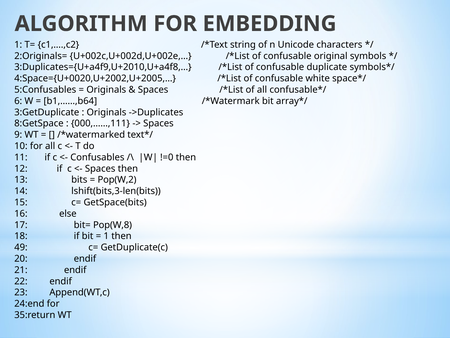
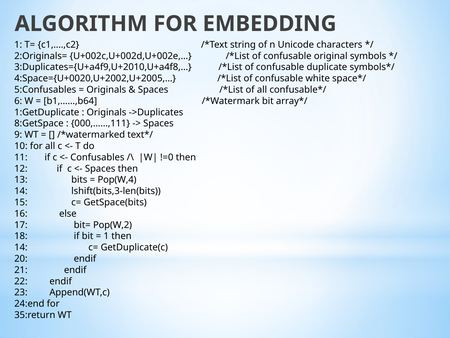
3:GetDuplicate: 3:GetDuplicate -> 1:GetDuplicate (47, 112)
Pop(W,2: Pop(W,2 -> Pop(W,4 (117, 180)
Pop(W,8: Pop(W,8 -> Pop(W,2 (113, 225)
49: 49 -> 14 (21, 247)
